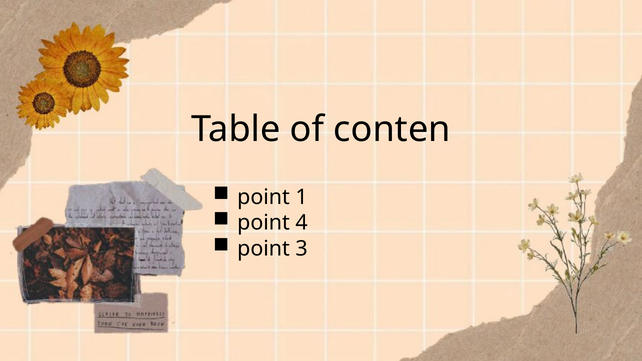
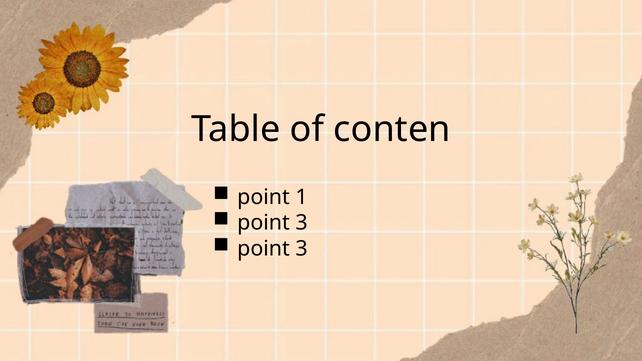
4: 4 -> 3 (302, 223)
